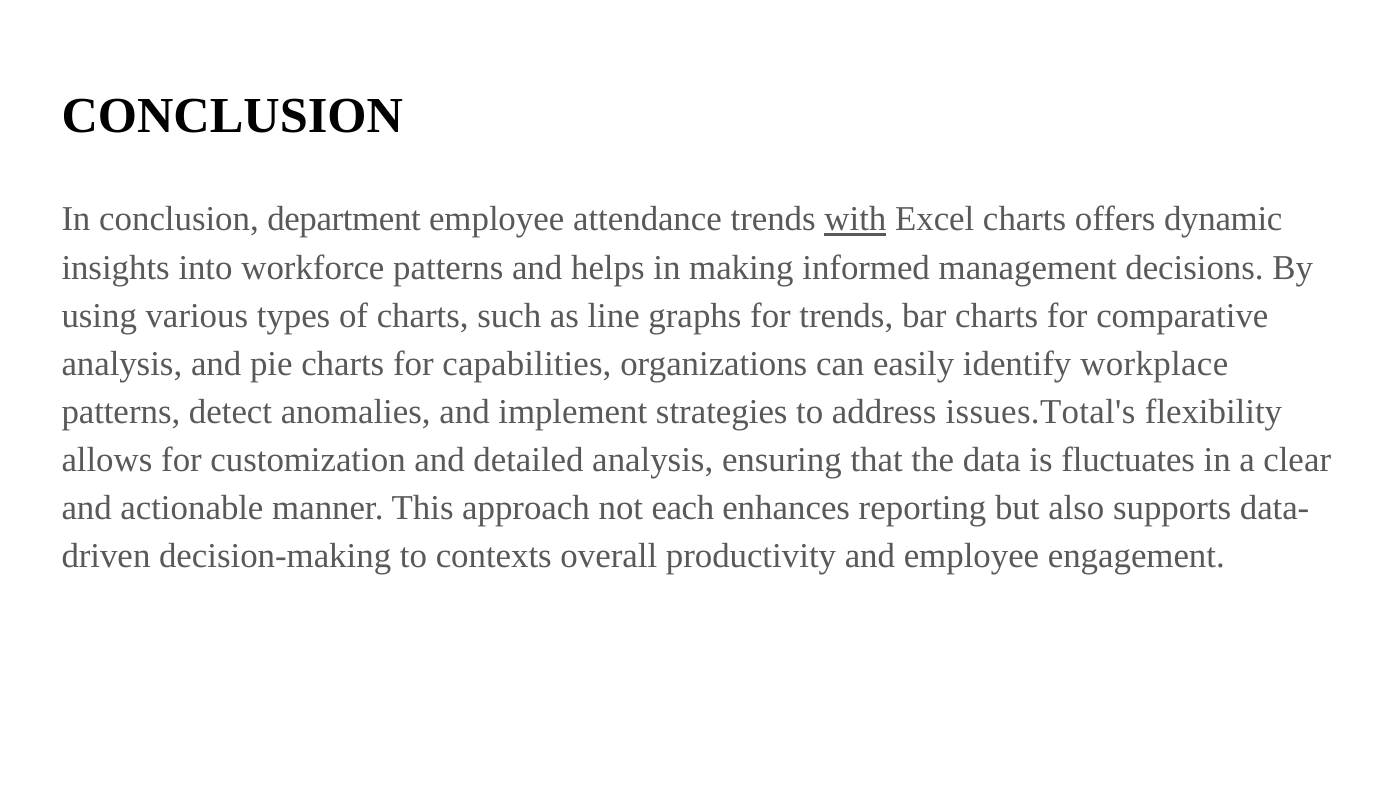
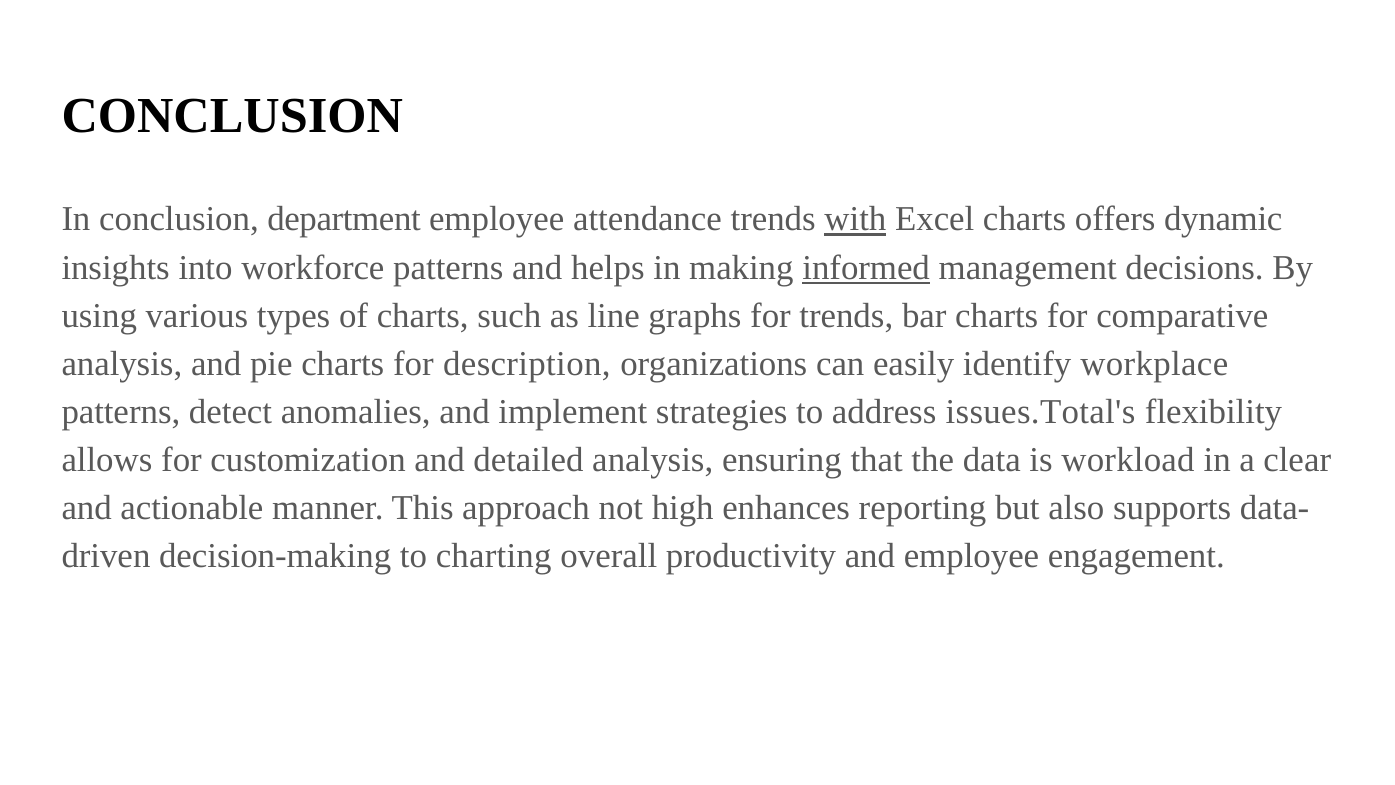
informed underline: none -> present (866, 267)
capabilities: capabilities -> description (527, 364)
fluctuates: fluctuates -> workload (1128, 460)
each: each -> high (683, 508)
contexts: contexts -> charting (494, 556)
